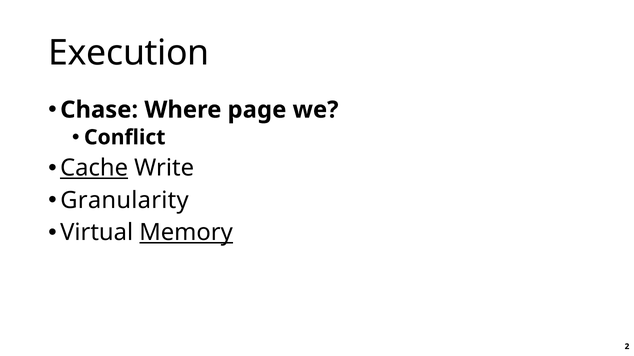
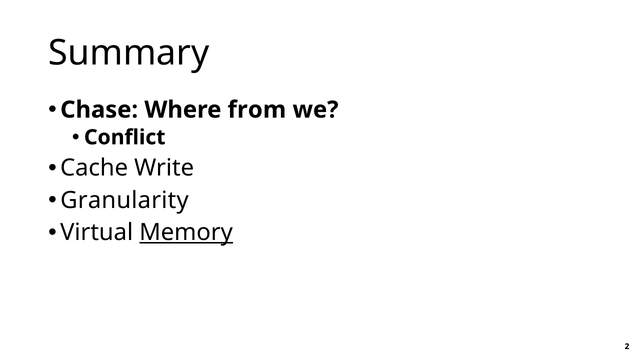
Execution: Execution -> Summary (129, 53)
page: page -> from (257, 110)
Cache underline: present -> none (94, 168)
